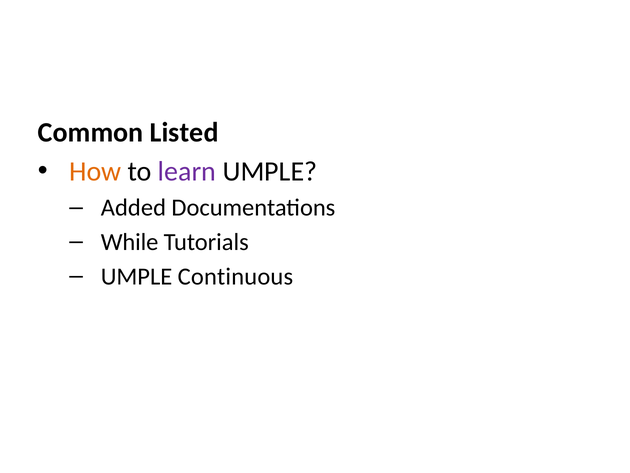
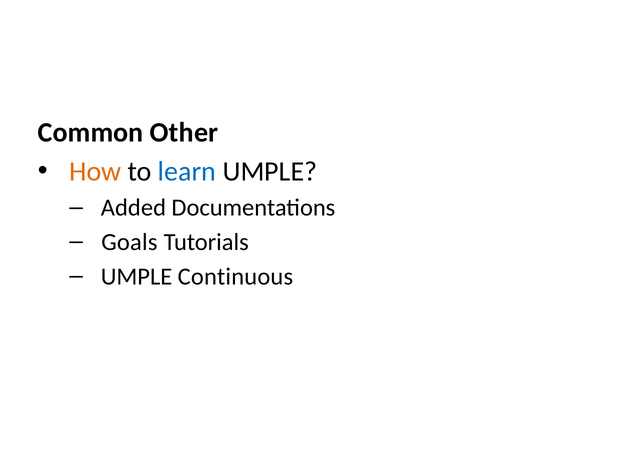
Listed: Listed -> Other (184, 132)
learn colour: purple -> blue (187, 171)
While: While -> Goals (129, 242)
